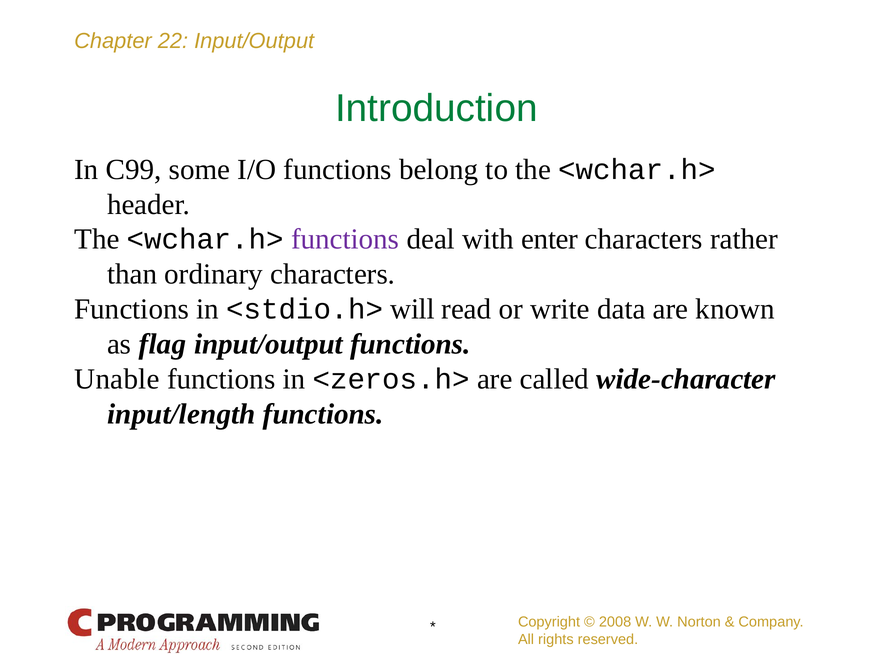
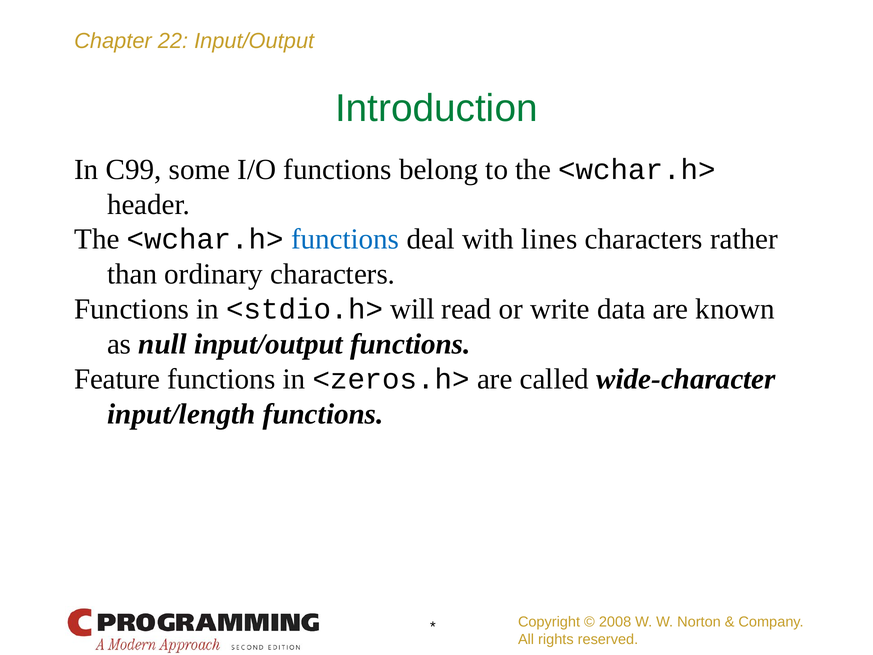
functions colour: purple -> blue (345, 239)
enter: enter -> lines (549, 239)
flag: flag -> null (163, 344)
Unable: Unable -> Feature (117, 379)
